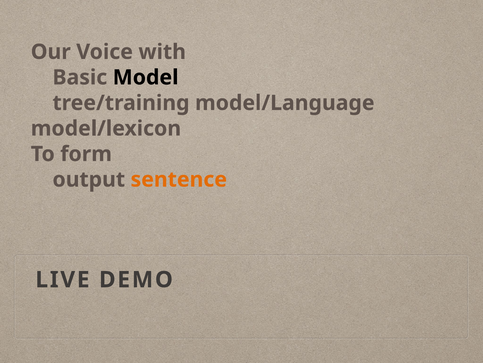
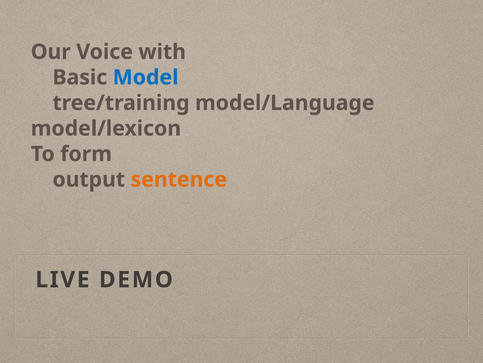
Model colour: black -> blue (146, 77)
